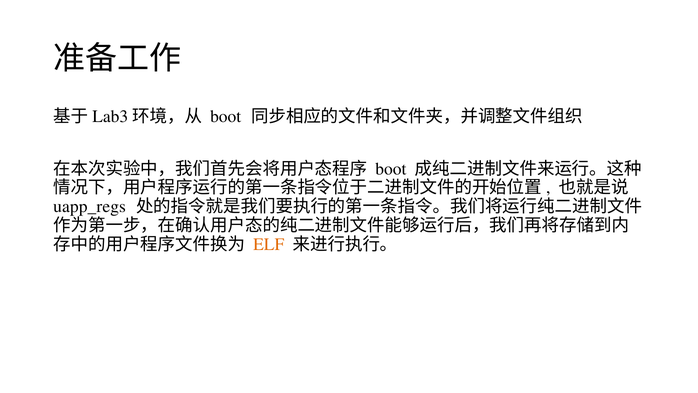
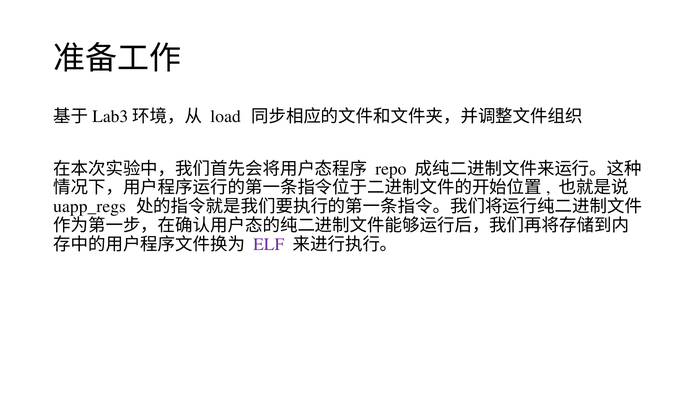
boot: boot -> load (226, 116)
boot: boot -> repo (391, 169)
ELF colour: orange -> purple (269, 244)
